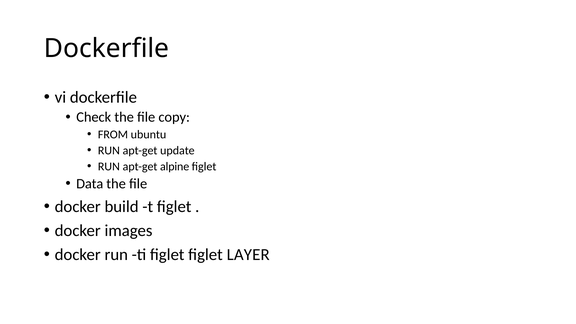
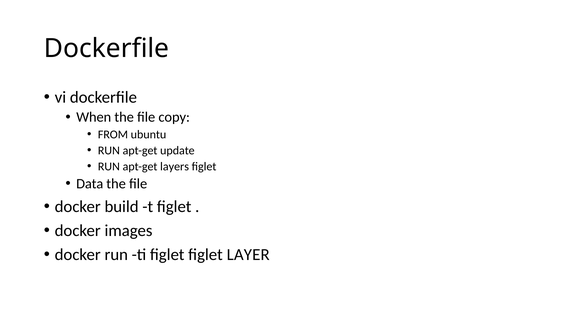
Check: Check -> When (94, 117)
alpine: alpine -> layers (175, 166)
